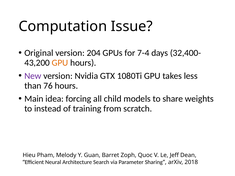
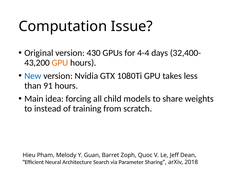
204: 204 -> 430 (94, 53)
7-4: 7-4 -> 4-4 (143, 53)
New colour: purple -> blue (33, 76)
76: 76 -> 91 (48, 86)
